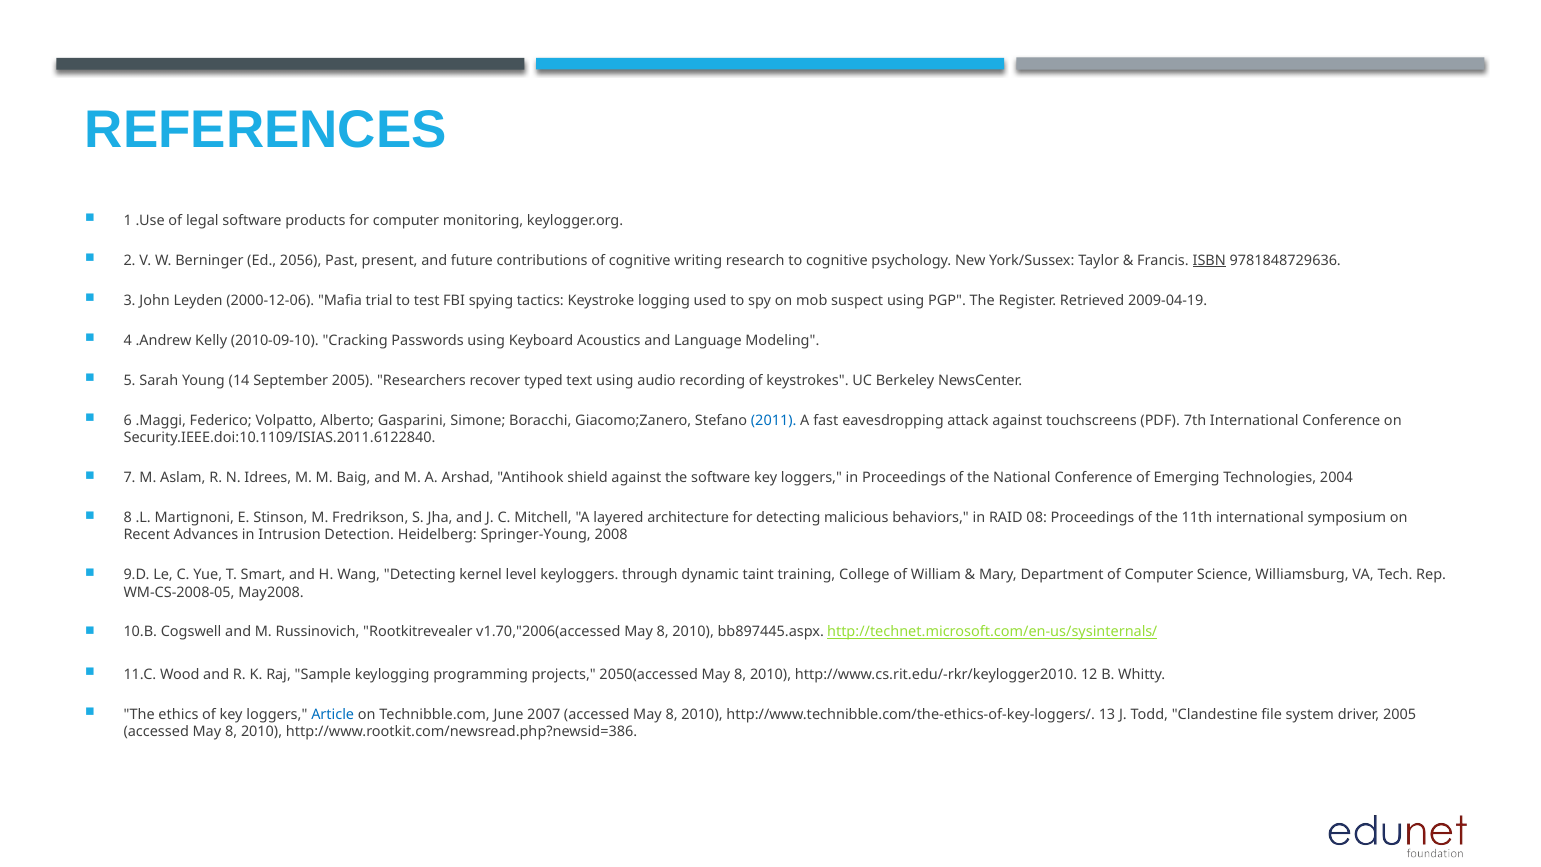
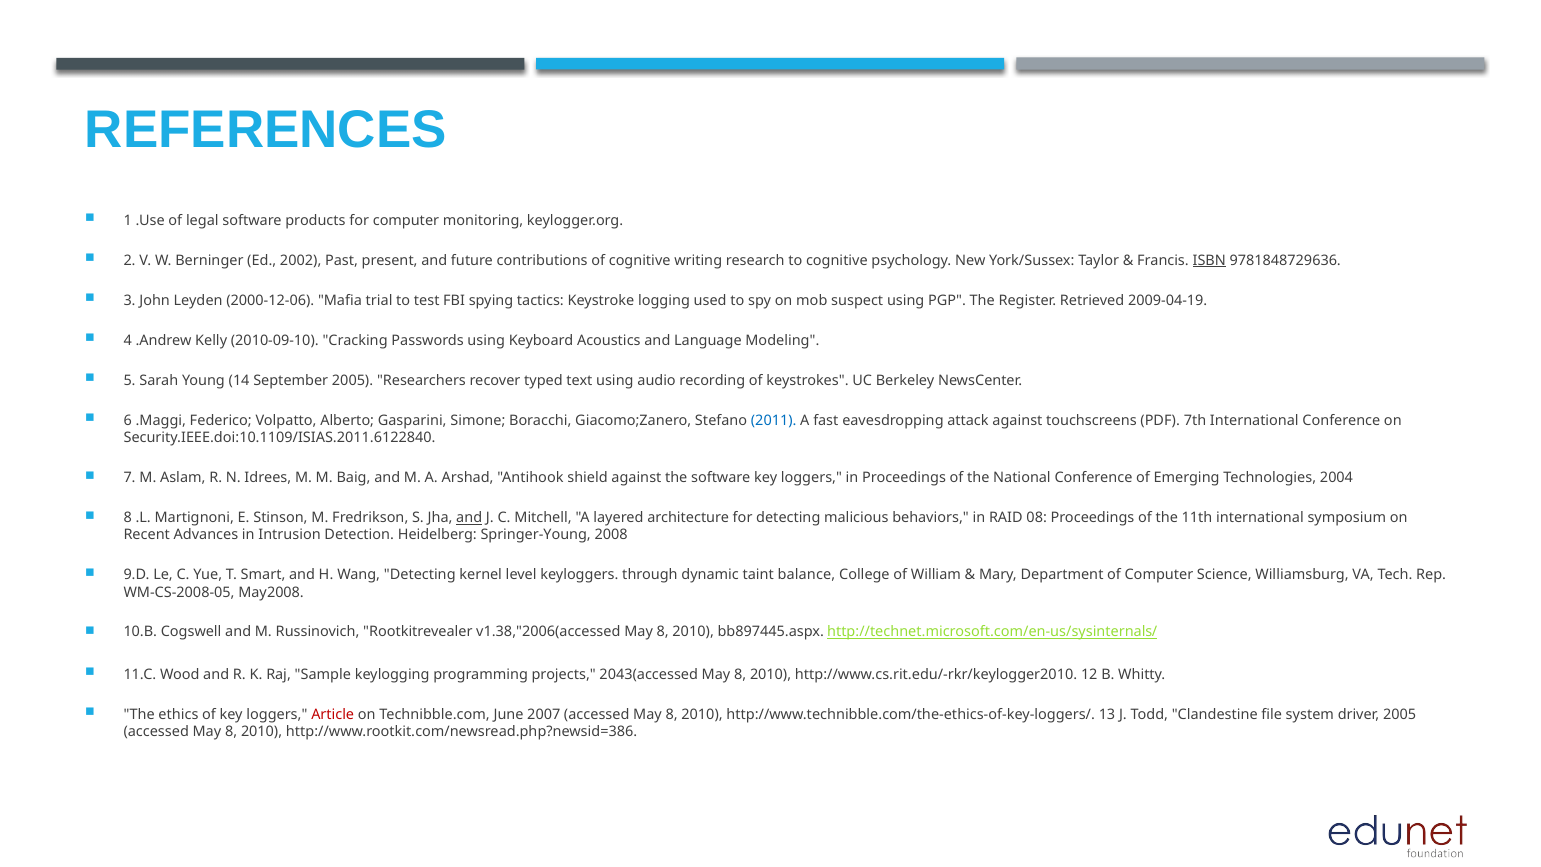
2056: 2056 -> 2002 (301, 261)
and underline: none -> present (469, 518)
training: training -> balance (806, 575)
v1.70,"2006(accessed: v1.70,"2006(accessed -> v1.38,"2006(accessed (548, 632)
2050(accessed: 2050(accessed -> 2043(accessed (649, 674)
Article colour: blue -> red (333, 714)
